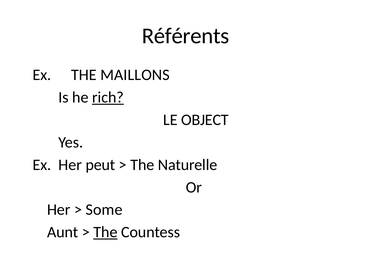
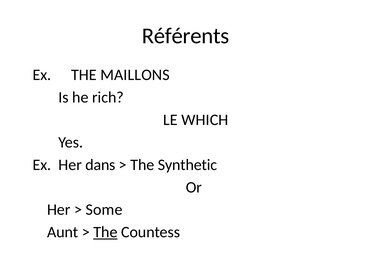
rich underline: present -> none (108, 97)
OBJECT: OBJECT -> WHICH (205, 120)
peut: peut -> dans (100, 165)
Naturelle: Naturelle -> Synthetic (188, 165)
